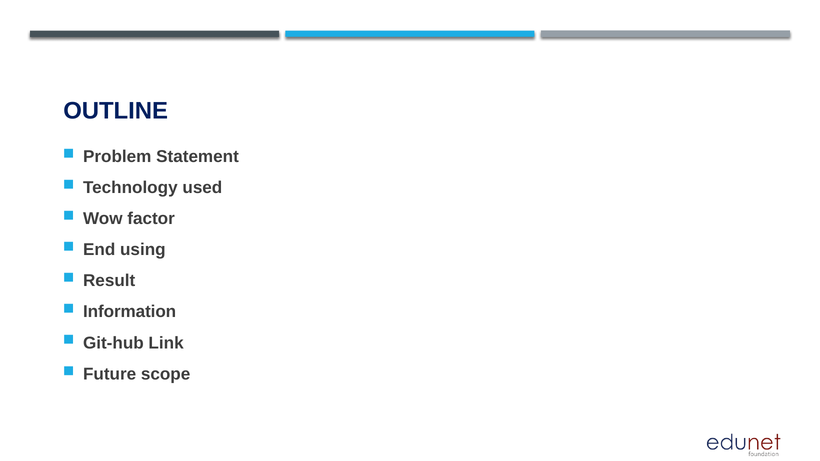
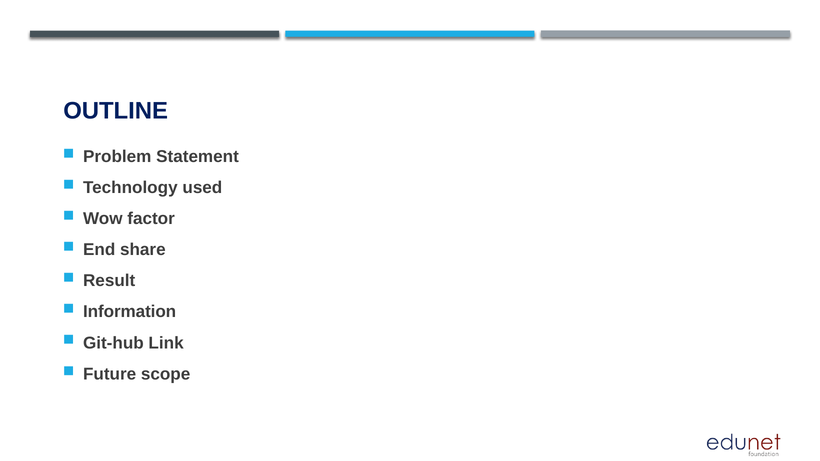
using: using -> share (143, 250)
